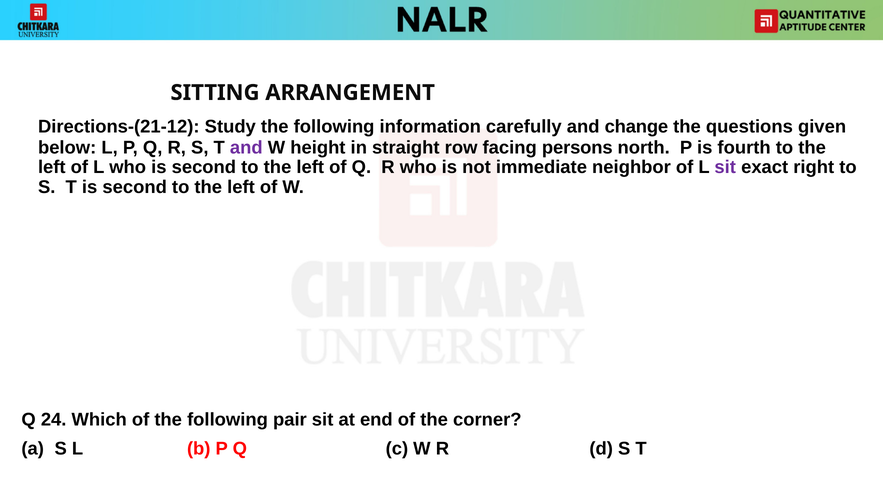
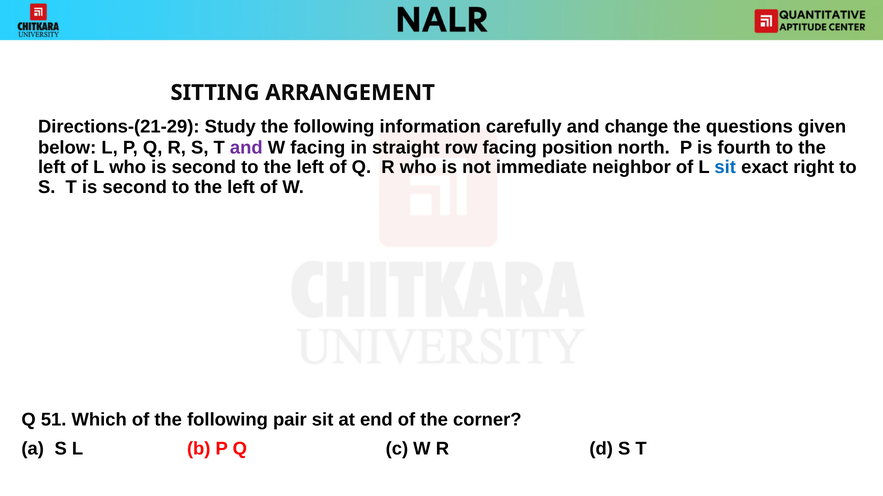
Directions-(21-12: Directions-(21-12 -> Directions-(21-29 (119, 127)
W height: height -> facing (318, 148)
persons: persons -> position (577, 148)
sit colour: purple -> blue (725, 168)
24: 24 -> 51 (54, 420)
